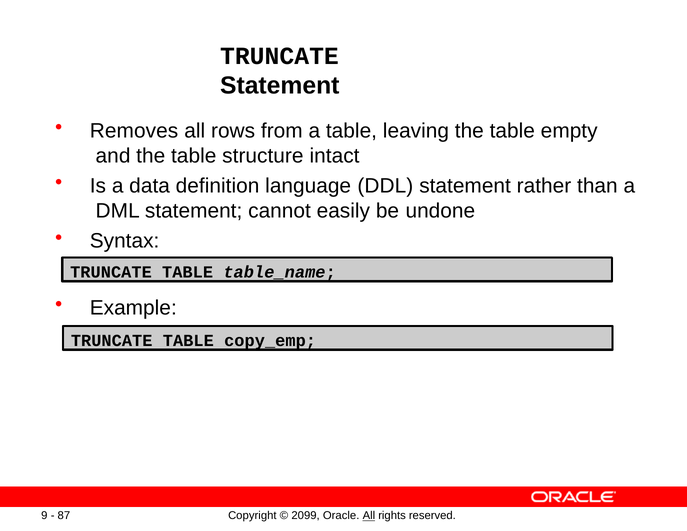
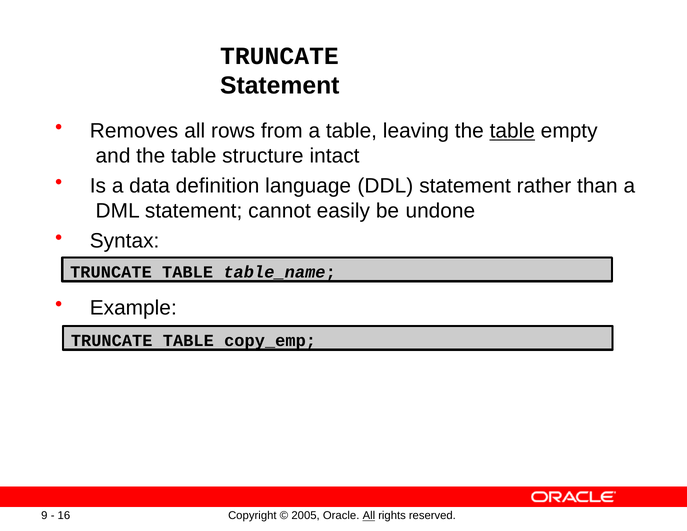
table underline: none -> present (512, 131)
87: 87 -> 16 (64, 515)
2099: 2099 -> 2005 (306, 516)
